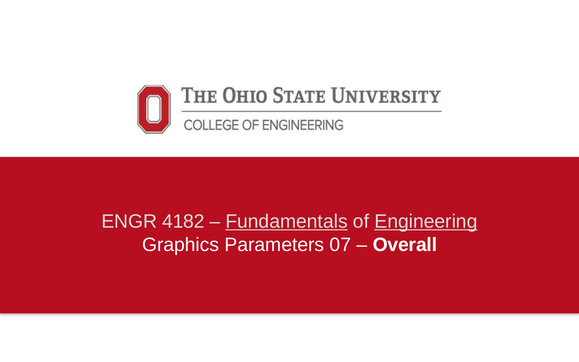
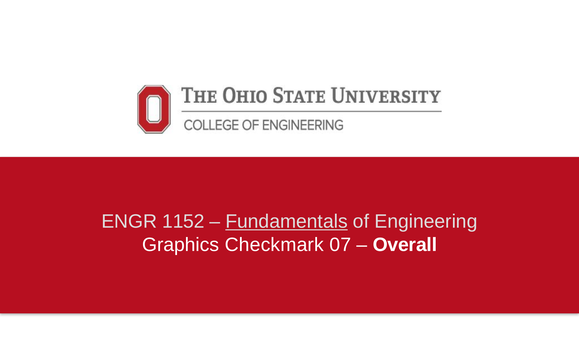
4182: 4182 -> 1152 (183, 222)
Engineering underline: present -> none (426, 222)
Parameters: Parameters -> Checkmark (274, 245)
